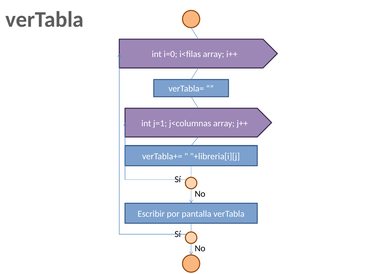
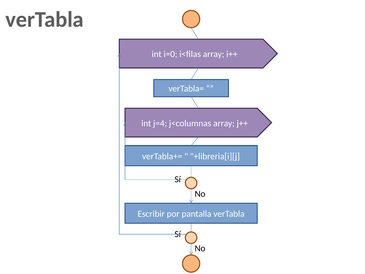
j=1: j=1 -> j=4 (160, 123)
